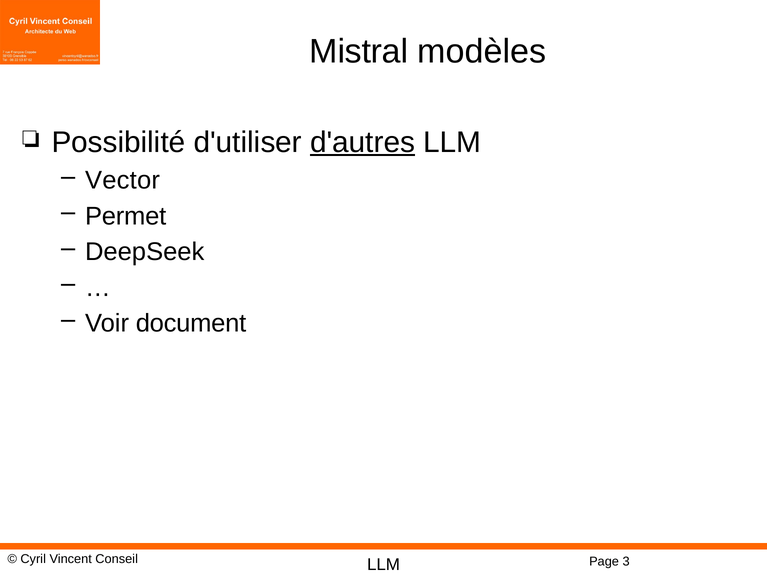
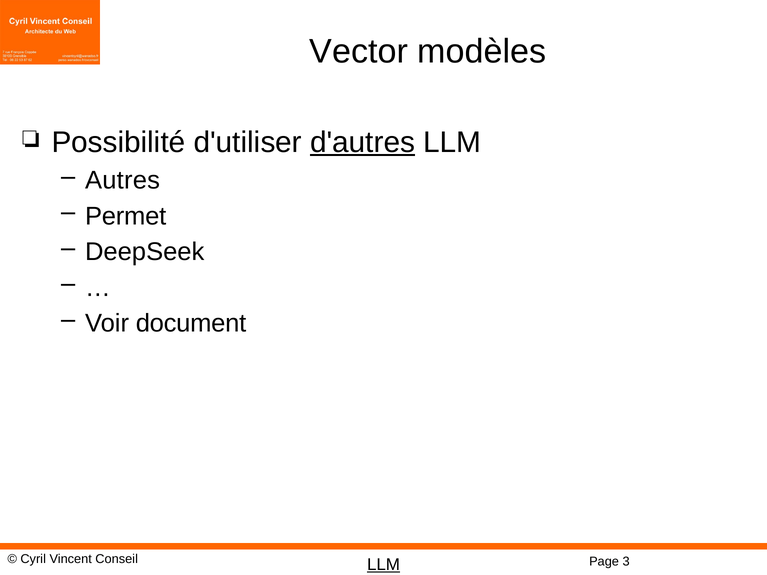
Mistral: Mistral -> Vector (359, 51)
Vector: Vector -> Autres (123, 180)
LLM underline: none -> present (384, 565)
